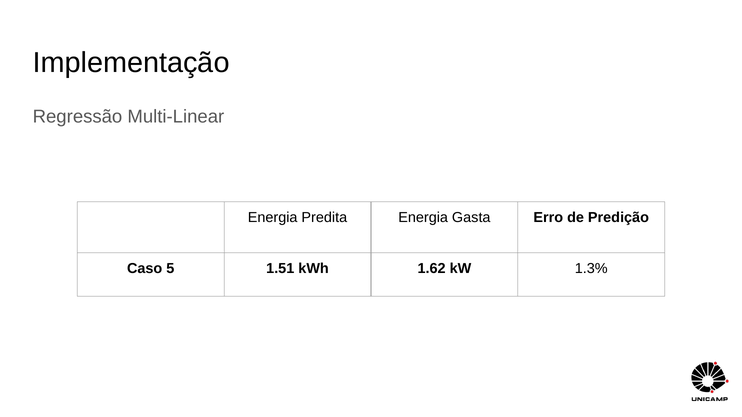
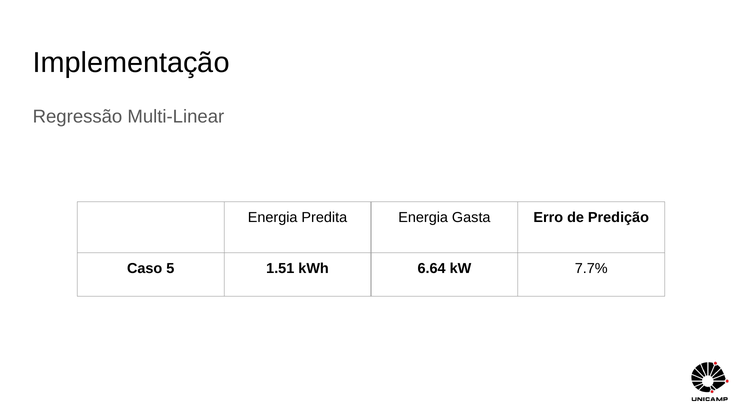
1.62: 1.62 -> 6.64 (432, 269)
1.3%: 1.3% -> 7.7% (591, 269)
